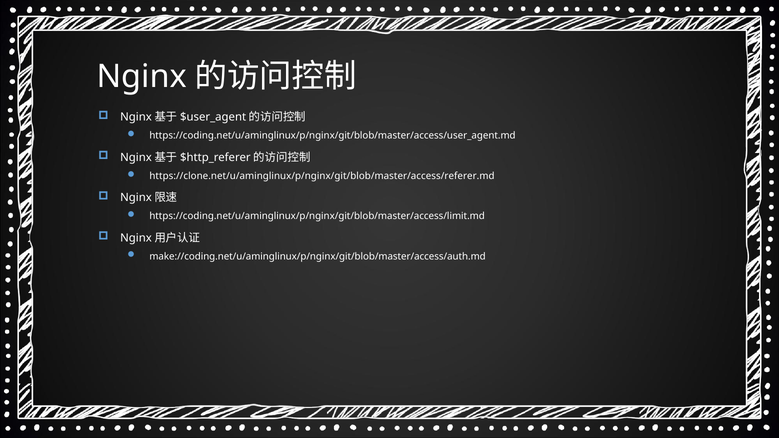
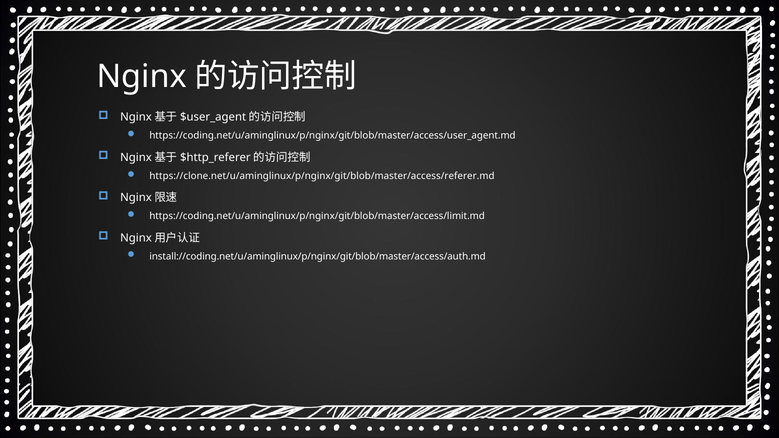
make://coding.net/u/aminglinux/p/nginx/git/blob/master/access/auth.md: make://coding.net/u/aminglinux/p/nginx/git/blob/master/access/auth.md -> install://coding.net/u/aminglinux/p/nginx/git/blob/master/access/auth.md (318, 256)
